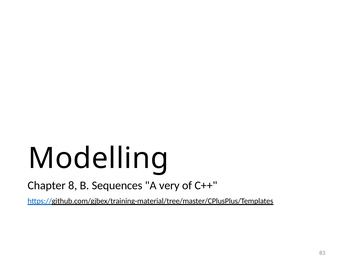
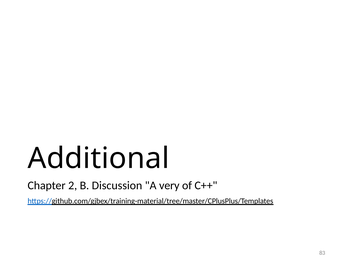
Modelling: Modelling -> Additional (98, 158)
8: 8 -> 2 (73, 185)
Sequences: Sequences -> Discussion (117, 185)
